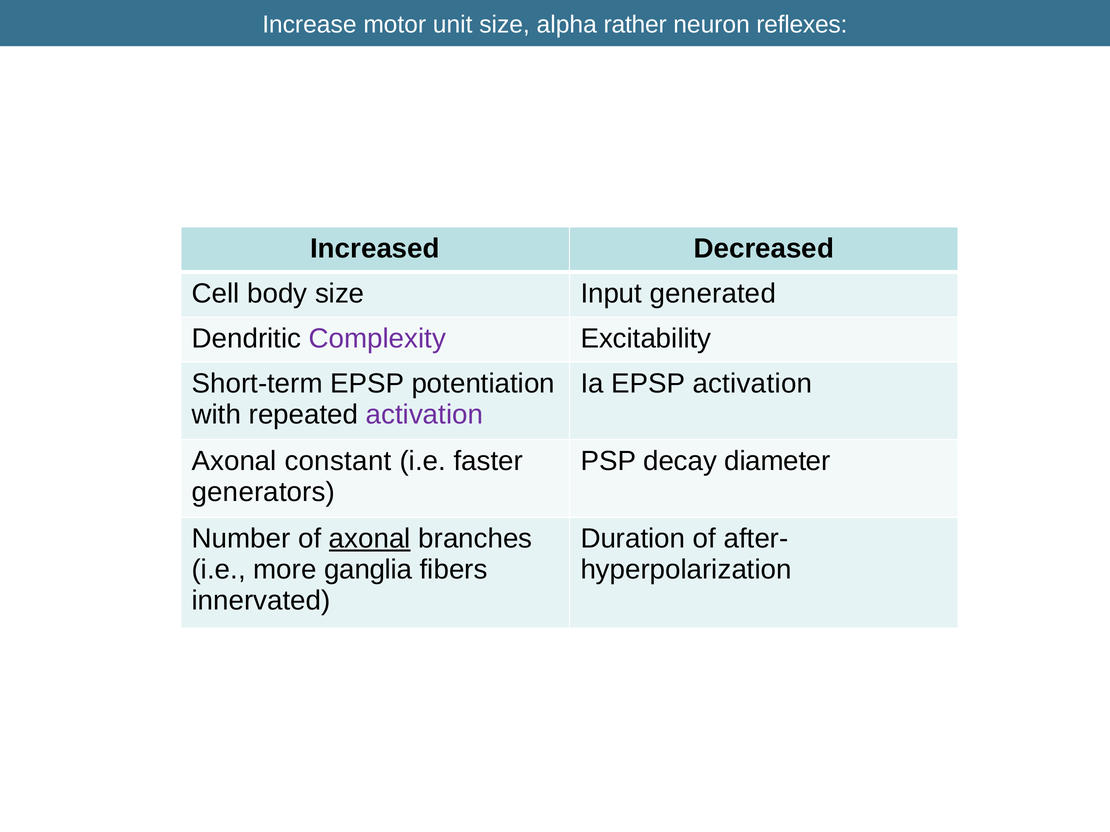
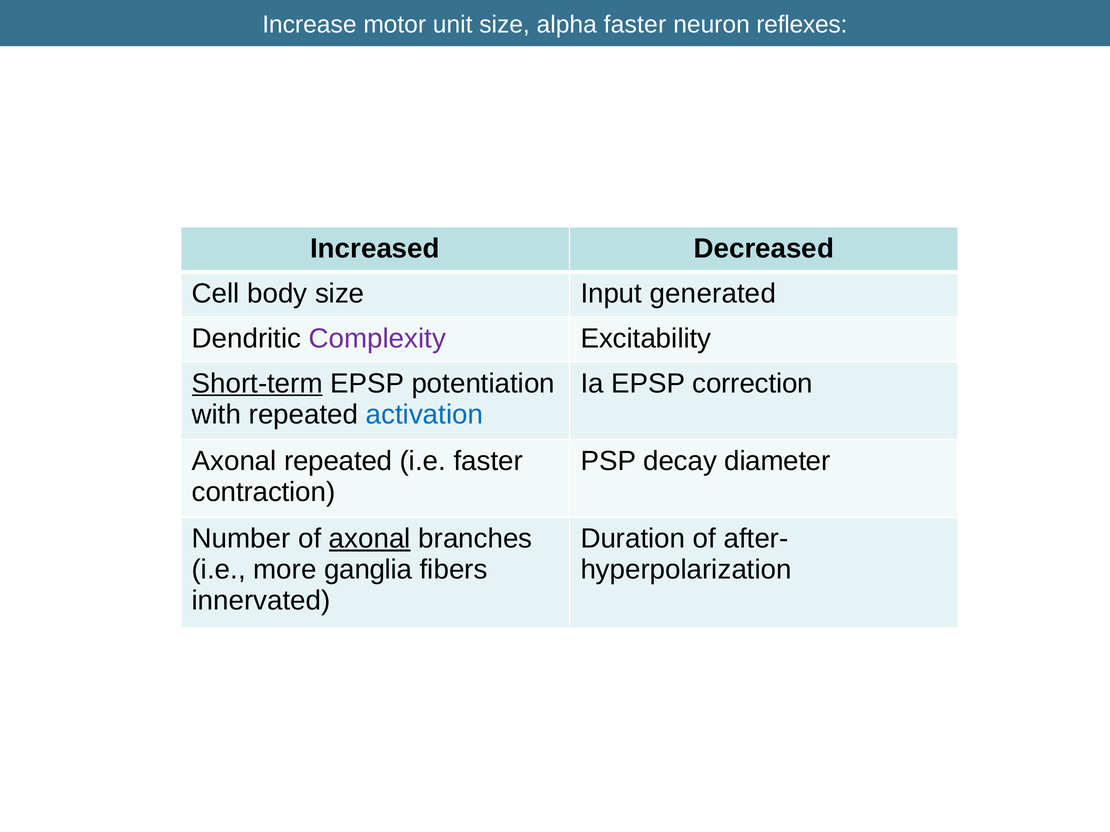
alpha rather: rather -> faster (635, 25)
Short-term underline: none -> present (257, 384)
EPSP activation: activation -> correction (753, 384)
activation colour: purple -> blue (424, 415)
Axonal constant: constant -> repeated (338, 461)
generators: generators -> contraction (264, 492)
